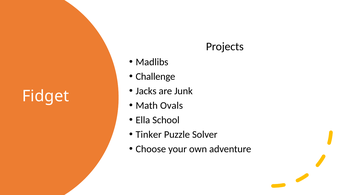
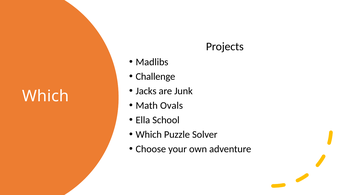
Fidget: Fidget -> Which (46, 96)
Tinker: Tinker -> Which (149, 135)
